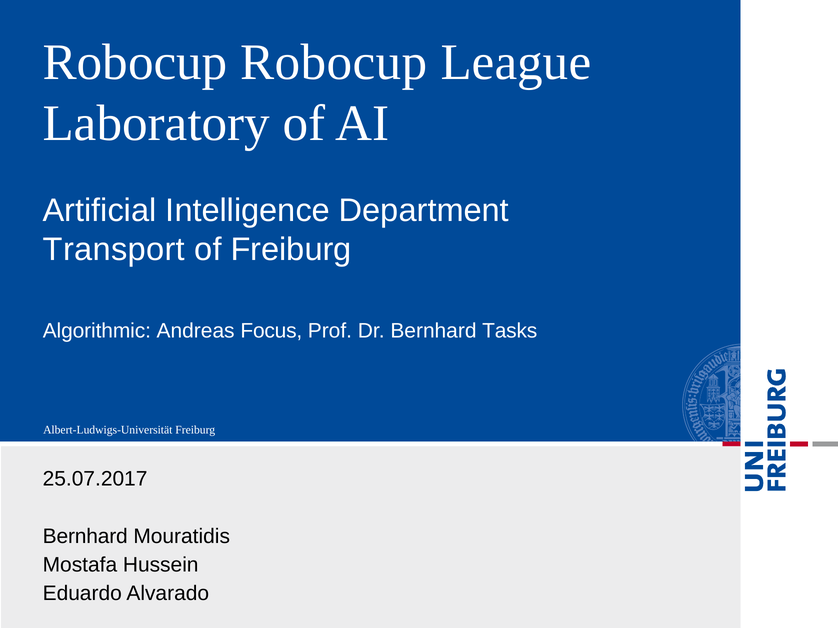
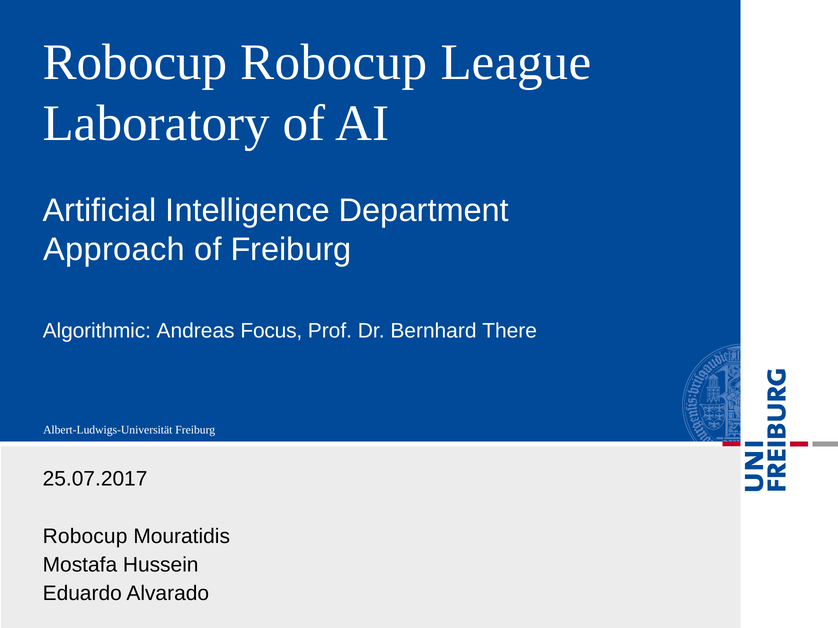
Transport: Transport -> Approach (114, 250)
Tasks: Tasks -> There (510, 331)
Bernhard: Bernhard -> Robocup (85, 537)
